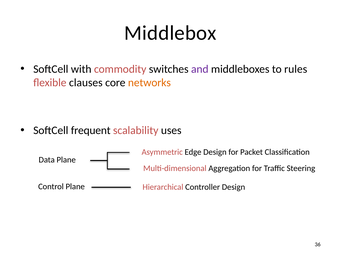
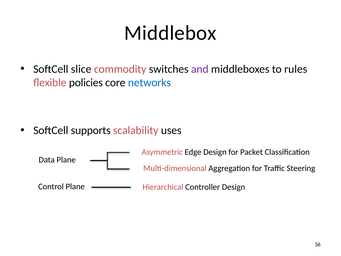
with: with -> slice (81, 69)
clauses: clauses -> policies (86, 83)
networks colour: orange -> blue (149, 83)
frequent: frequent -> supports (91, 130)
